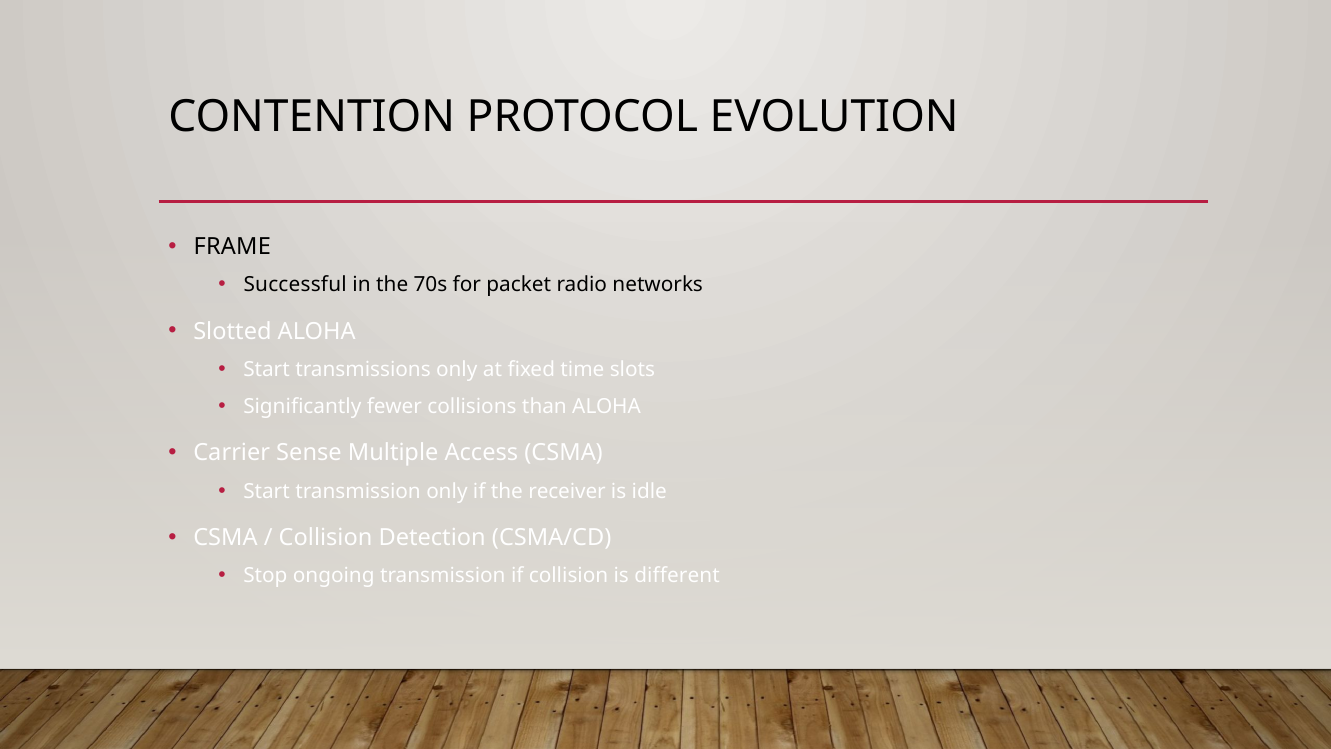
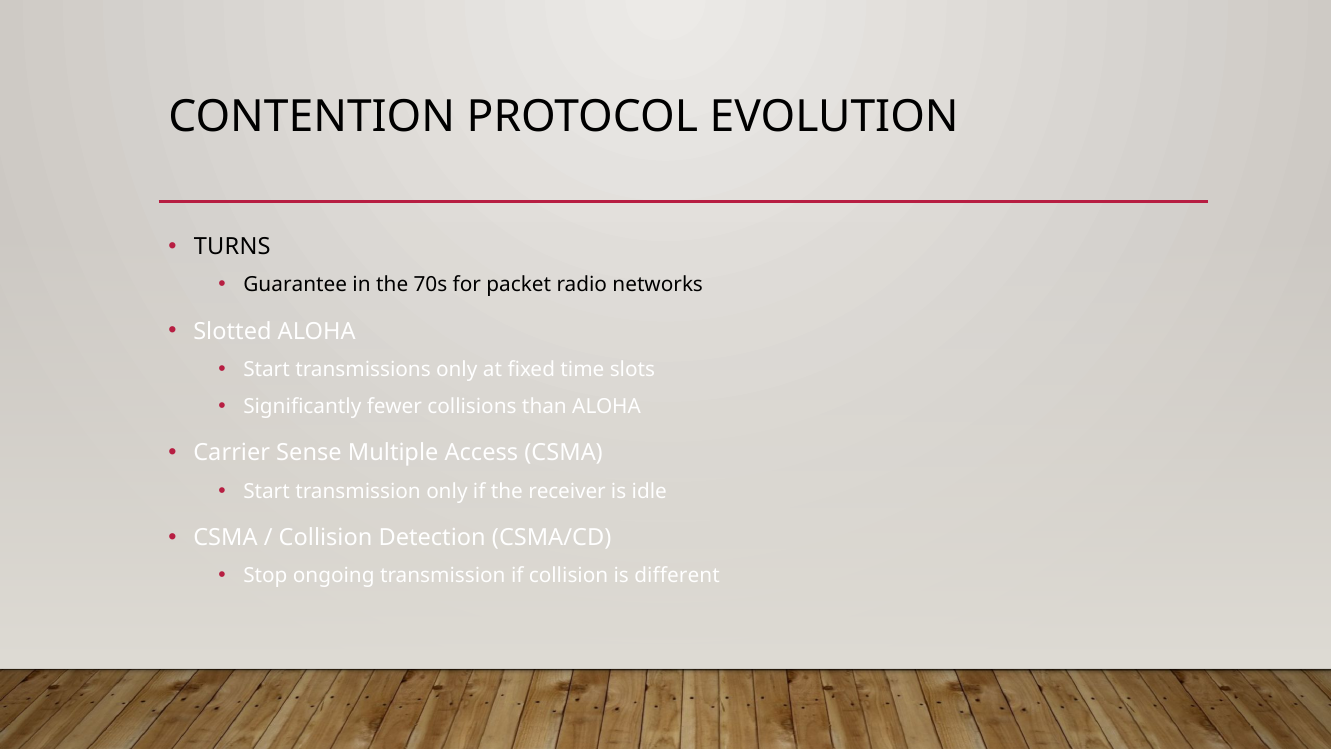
FRAME: FRAME -> TURNS (232, 246)
Successful: Successful -> Guarantee (295, 285)
